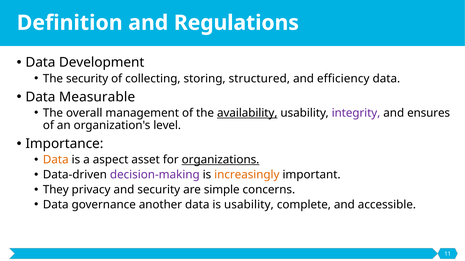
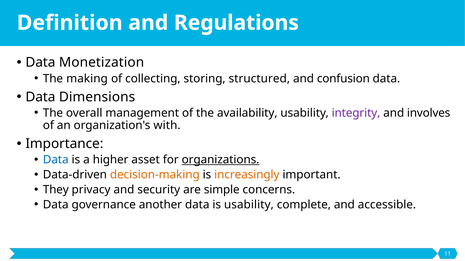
Development: Development -> Monetization (102, 63)
The security: security -> making (87, 79)
efficiency: efficiency -> confusion (343, 79)
Measurable: Measurable -> Dimensions (97, 97)
availability underline: present -> none (247, 113)
ensures: ensures -> involves (429, 113)
level: level -> with (167, 126)
Data colour: orange -> blue (56, 160)
aspect: aspect -> higher (111, 160)
decision-making colour: purple -> orange (155, 175)
